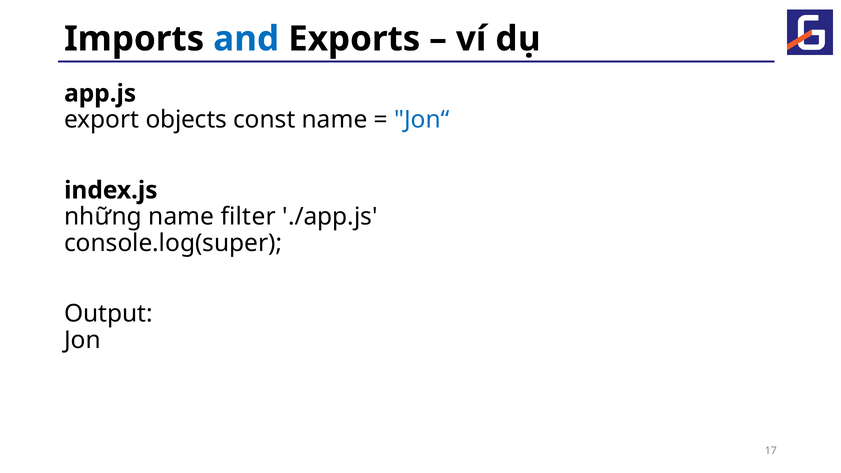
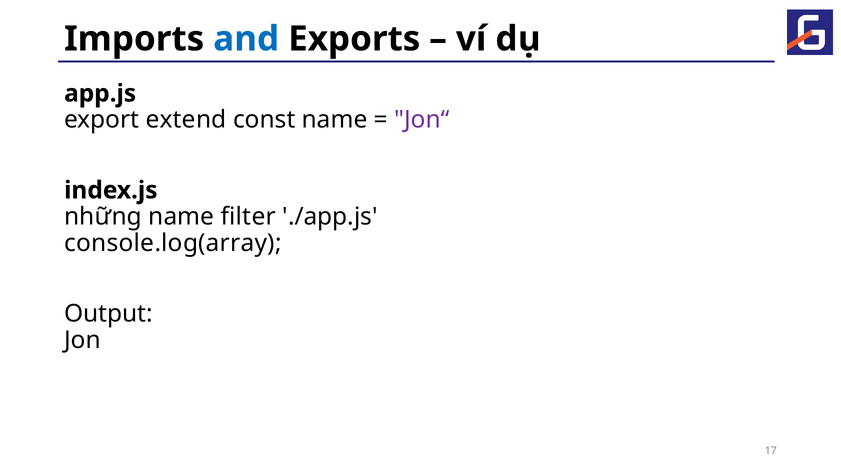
objects: objects -> extend (186, 120)
Jon“ colour: blue -> purple (422, 120)
console.log(super: console.log(super -> console.log(array (173, 243)
